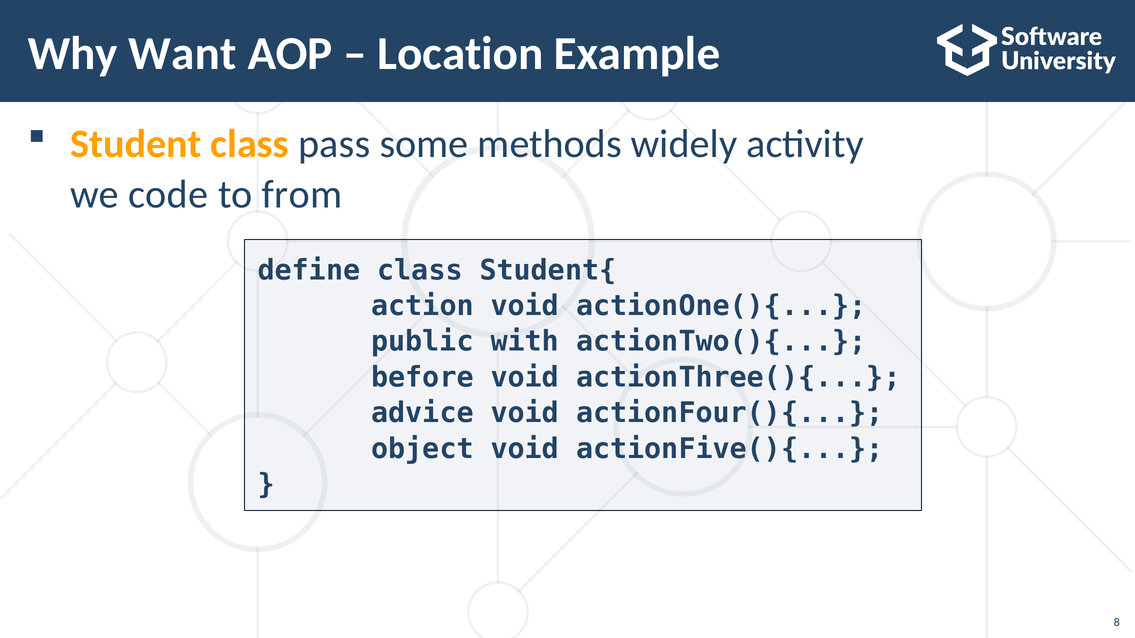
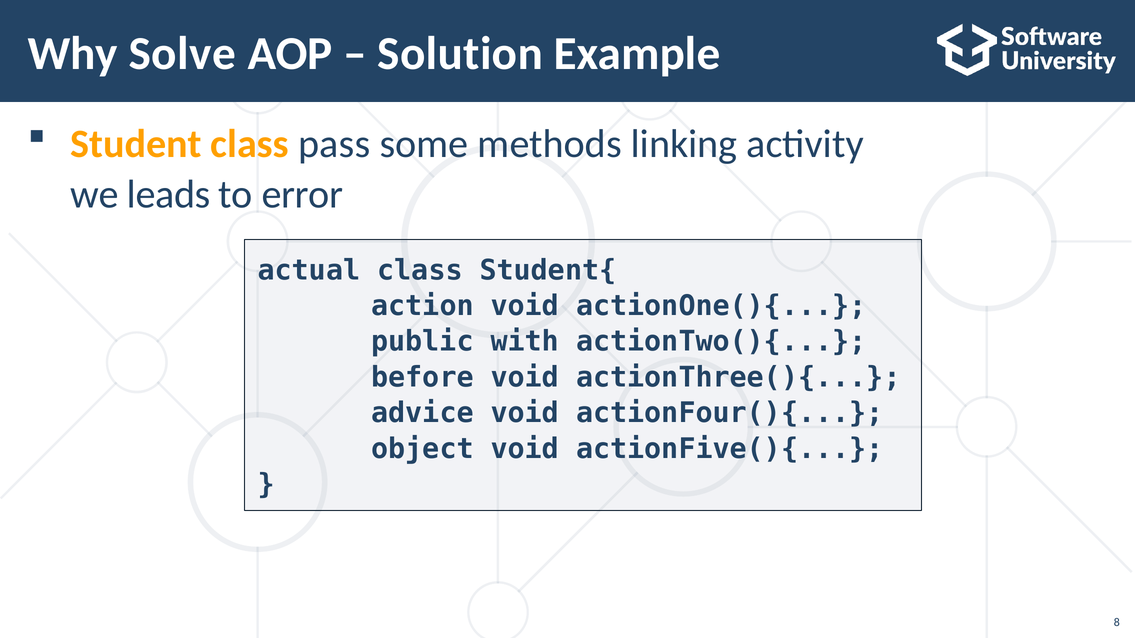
Want: Want -> Solve (182, 54)
Location: Location -> Solution (460, 54)
widely: widely -> linking (684, 144)
code: code -> leads (169, 195)
from: from -> error (302, 195)
define: define -> actual (309, 270)
